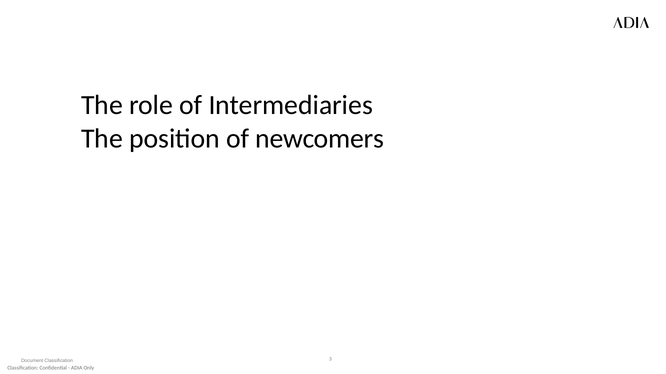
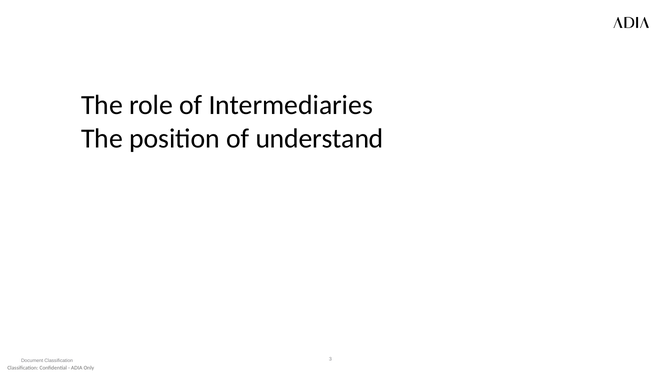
newcomers: newcomers -> understand (320, 139)
